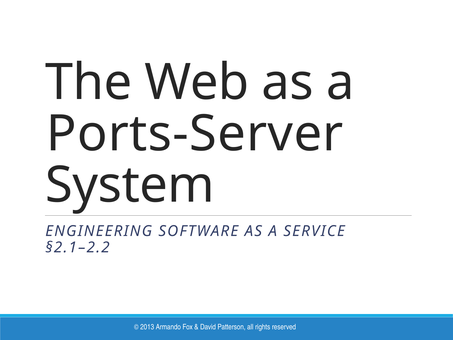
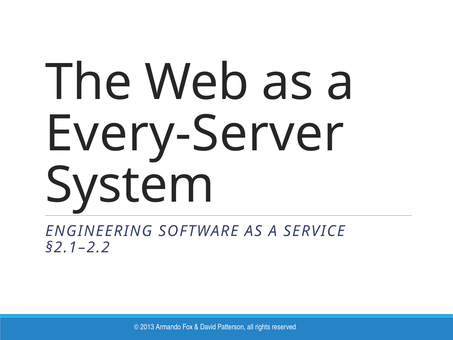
Ports-Server: Ports-Server -> Every-Server (195, 134)
